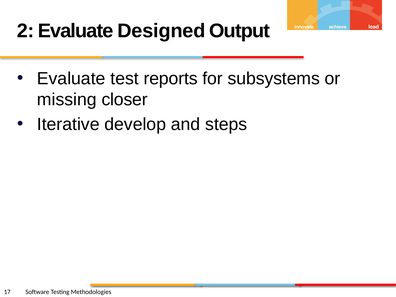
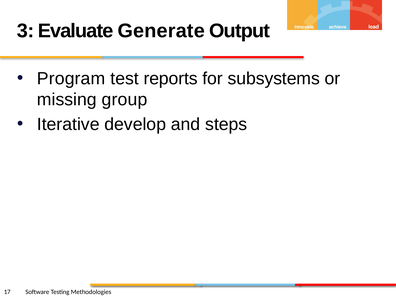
2: 2 -> 3 (26, 31)
Designed: Designed -> Generate (161, 31)
Evaluate: Evaluate -> Program (71, 78)
closer: closer -> group (124, 100)
